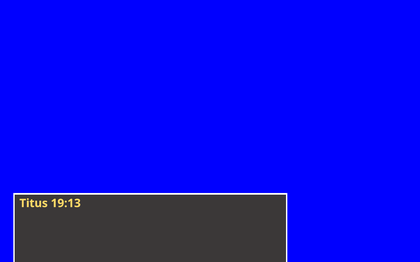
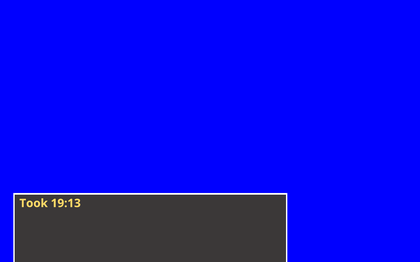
Titus: Titus -> Took (34, 204)
